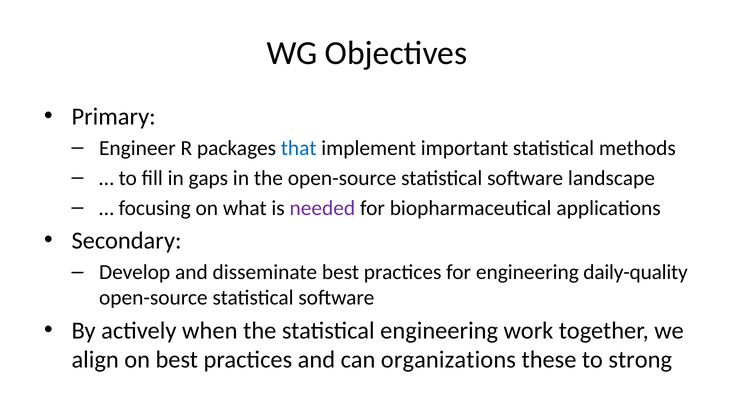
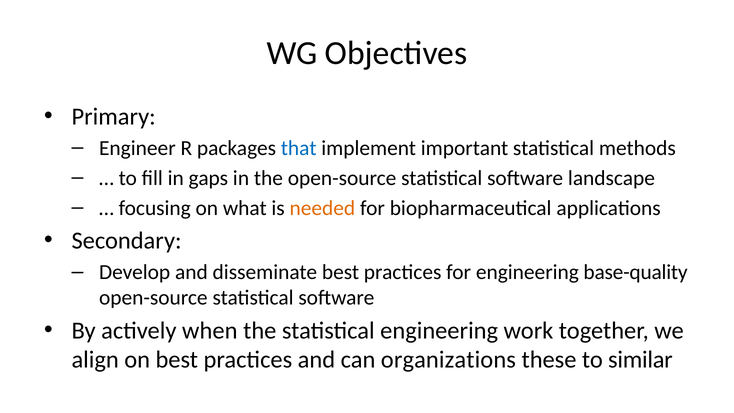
needed colour: purple -> orange (322, 208)
daily-quality: daily-quality -> base-quality (636, 272)
strong: strong -> similar (640, 360)
